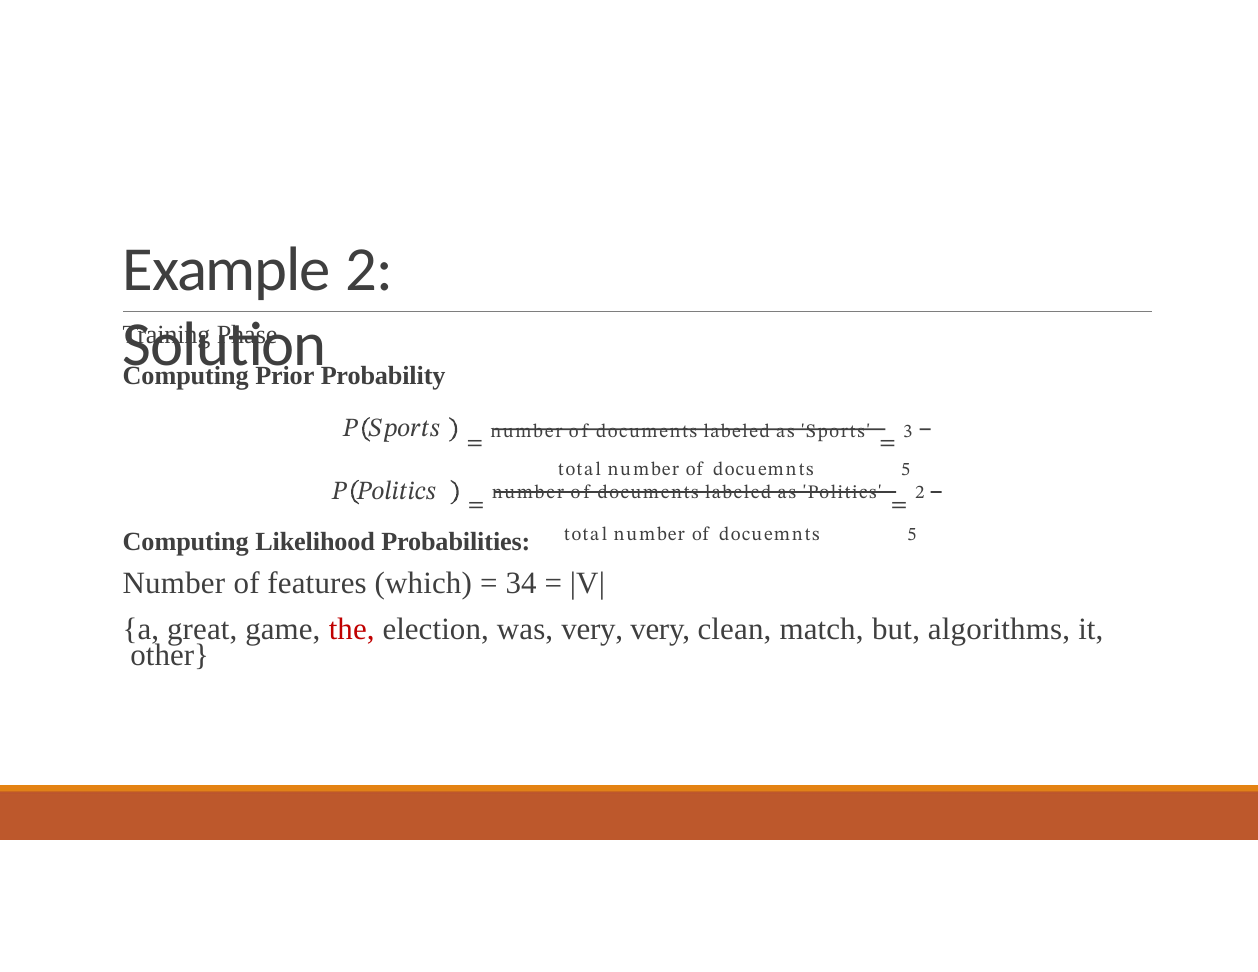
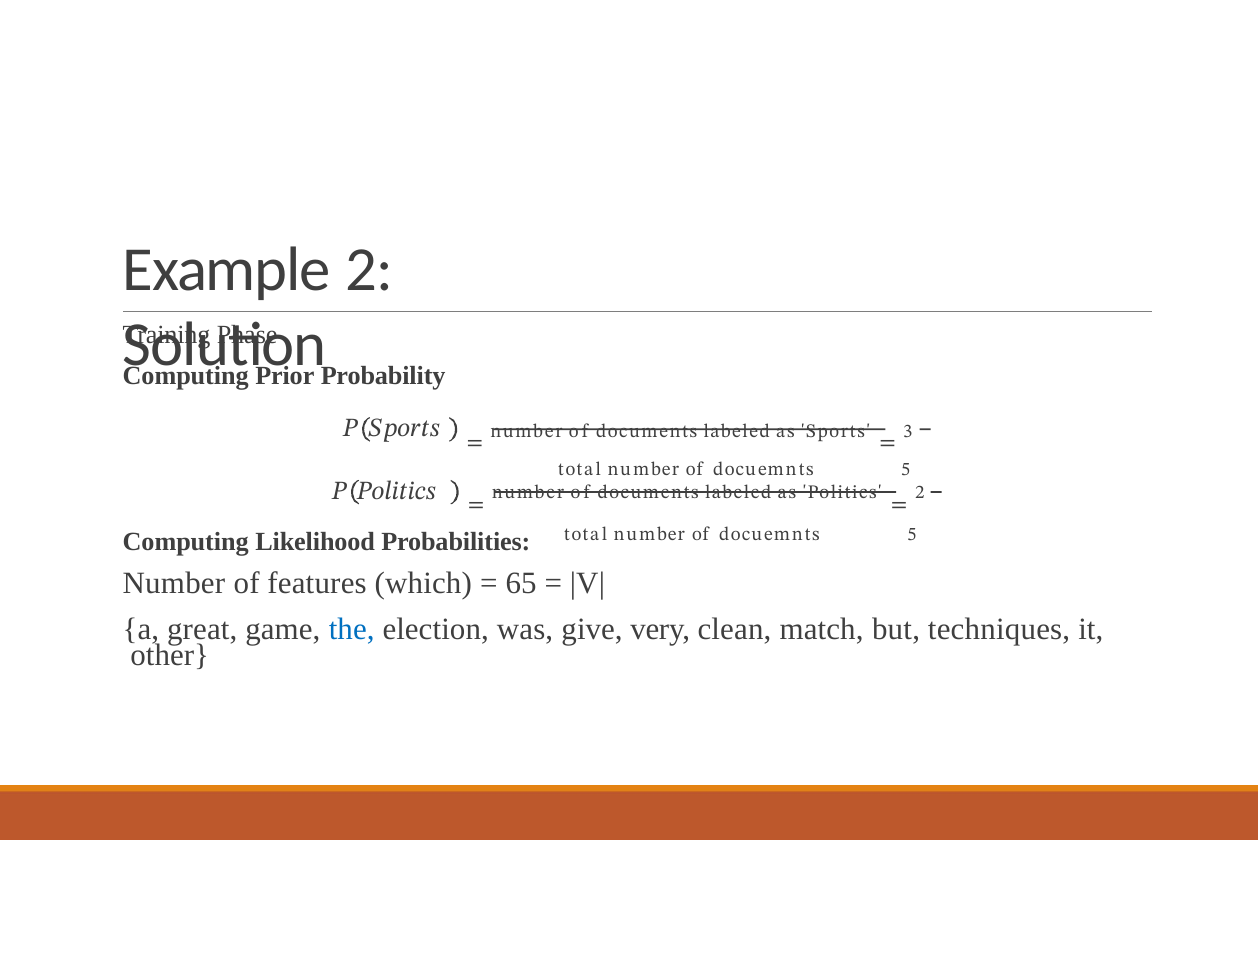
34: 34 -> 65 (521, 584)
the colour: red -> blue (352, 629)
was very: very -> give (592, 629)
algorithms: algorithms -> techniques (999, 629)
